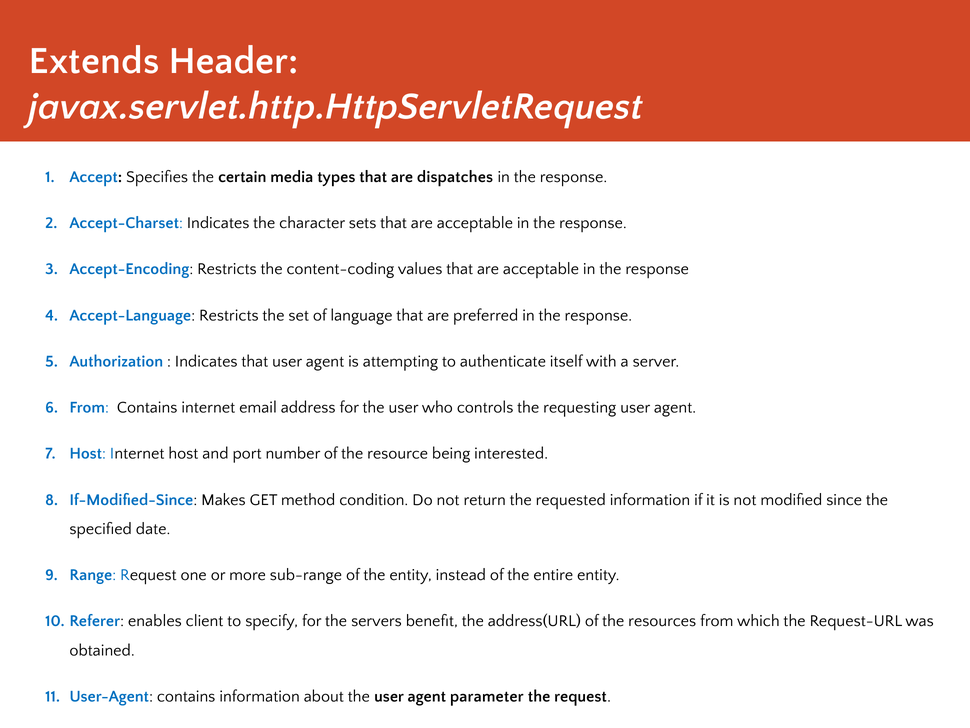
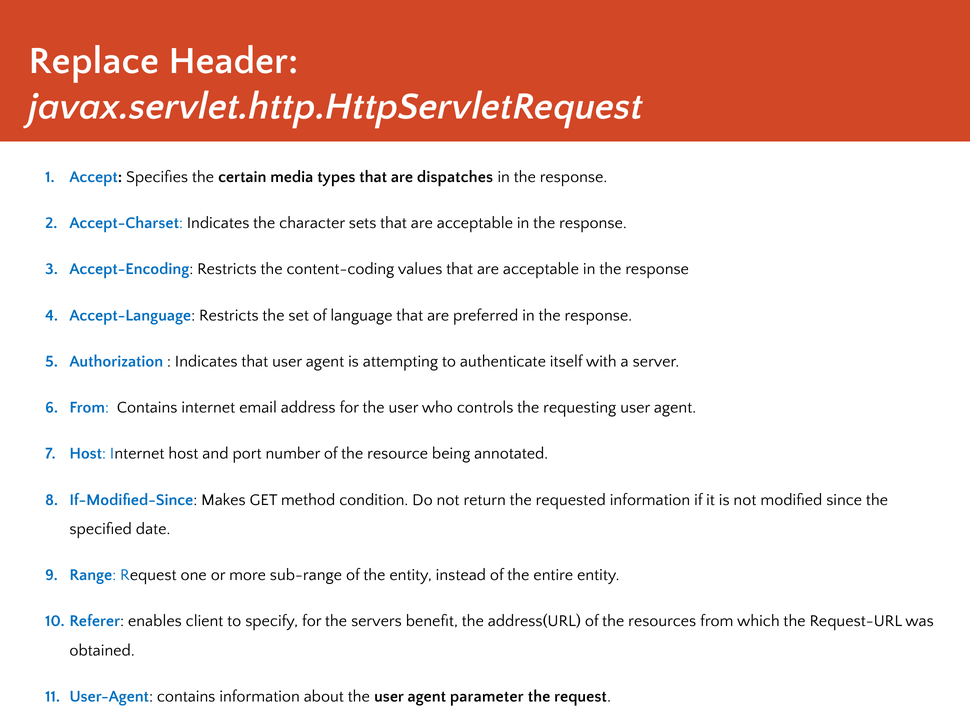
Extends: Extends -> Replace (94, 61)
interested: interested -> annotated (511, 453)
